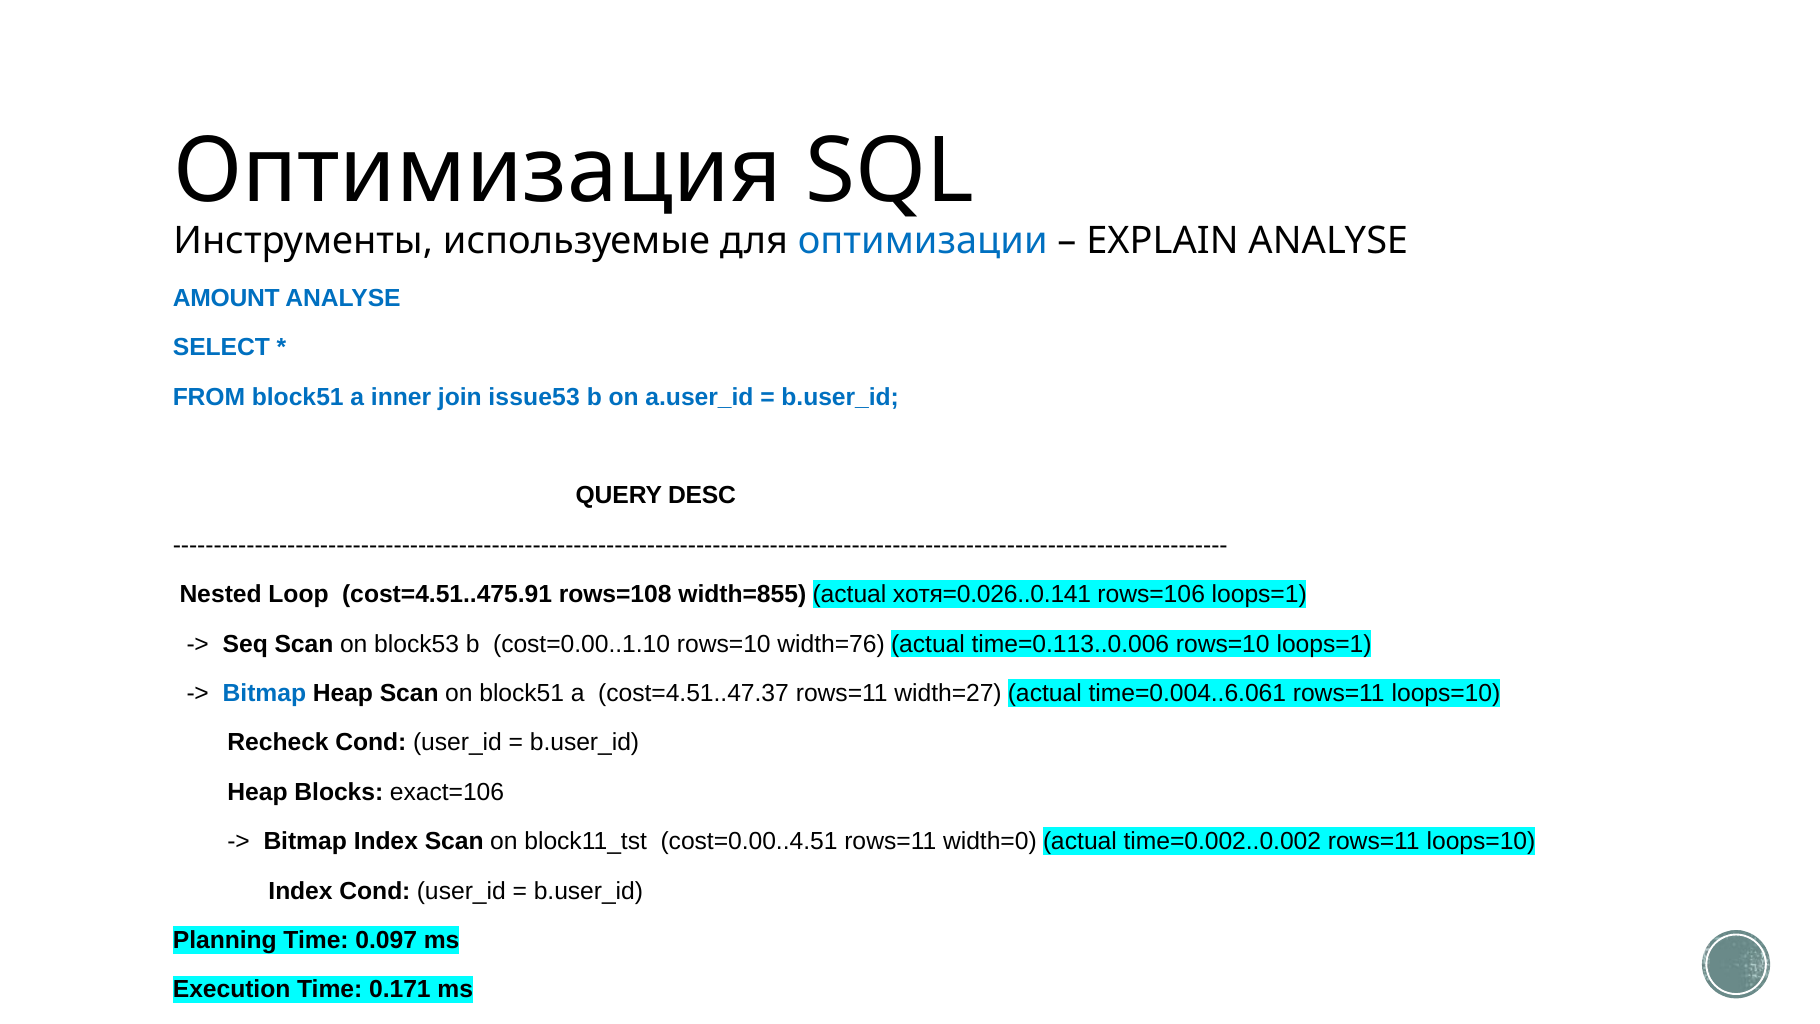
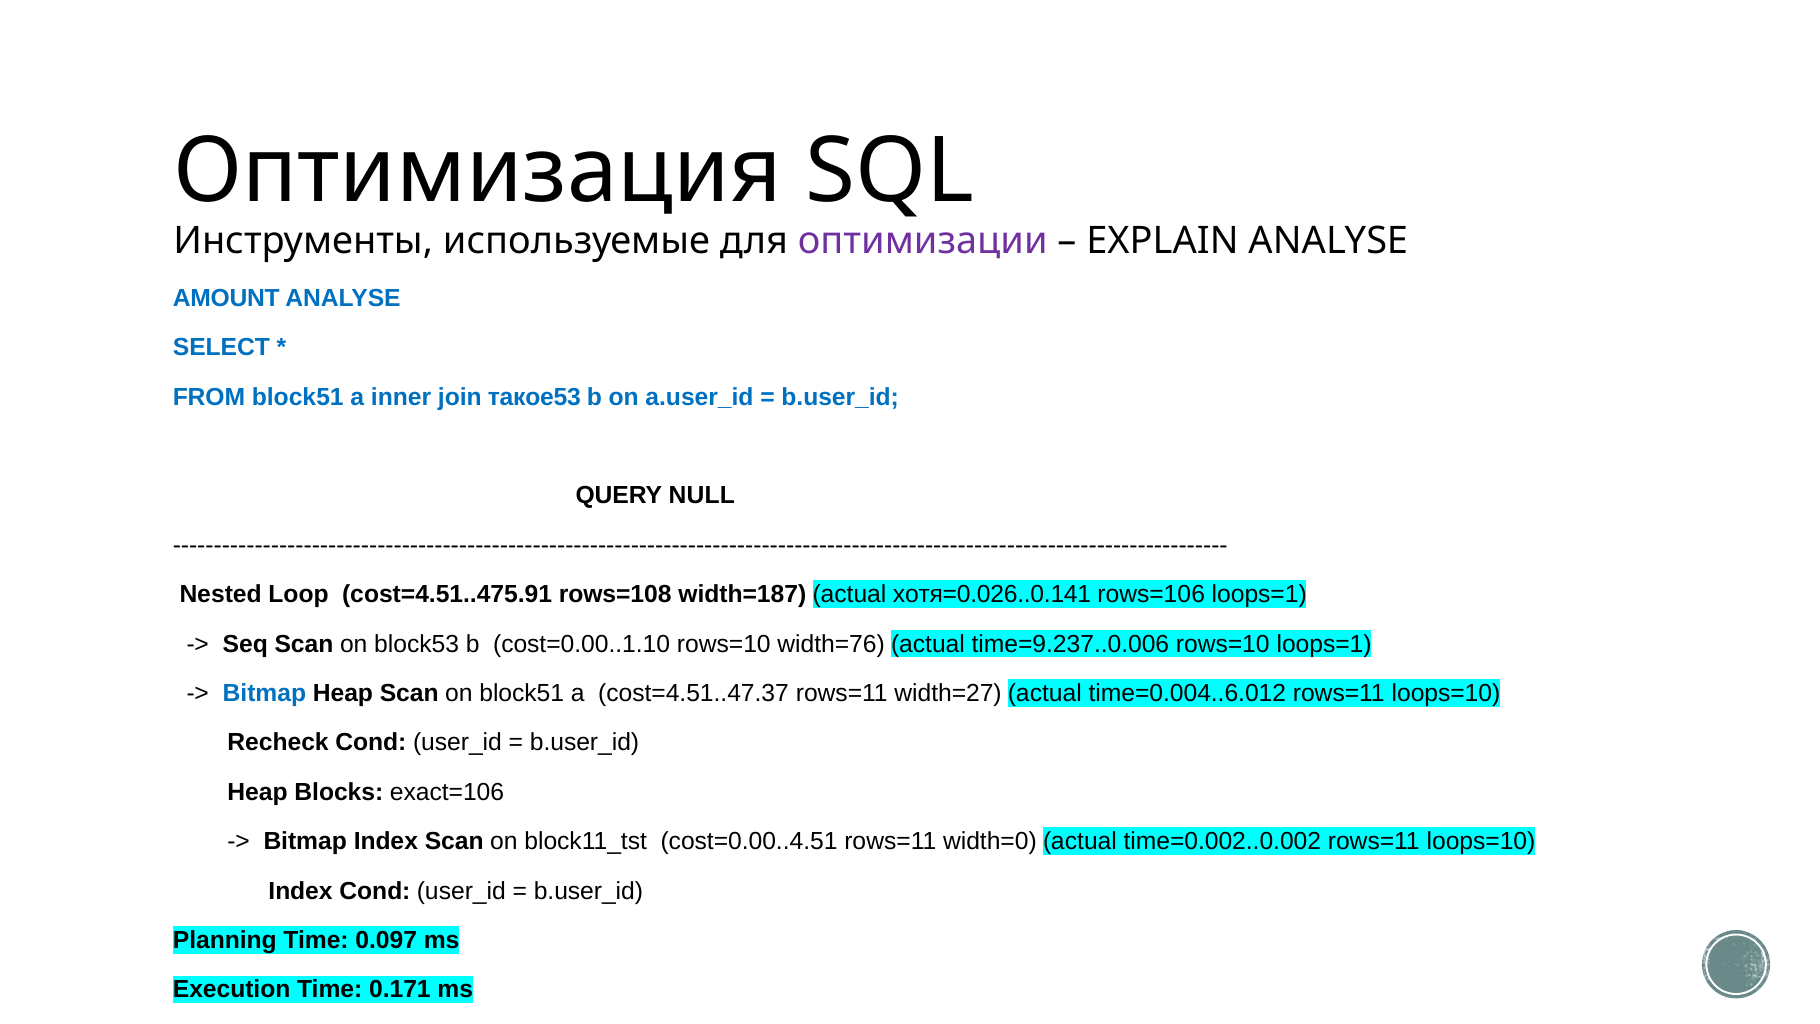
оптимизации colour: blue -> purple (923, 241)
issue53: issue53 -> такое53 (534, 397)
DESC: DESC -> NULL (702, 496)
width=855: width=855 -> width=187 (742, 594)
time=0.113..0.006: time=0.113..0.006 -> time=9.237..0.006 (1070, 644)
time=0.004..6.061: time=0.004..6.061 -> time=0.004..6.012 (1187, 693)
